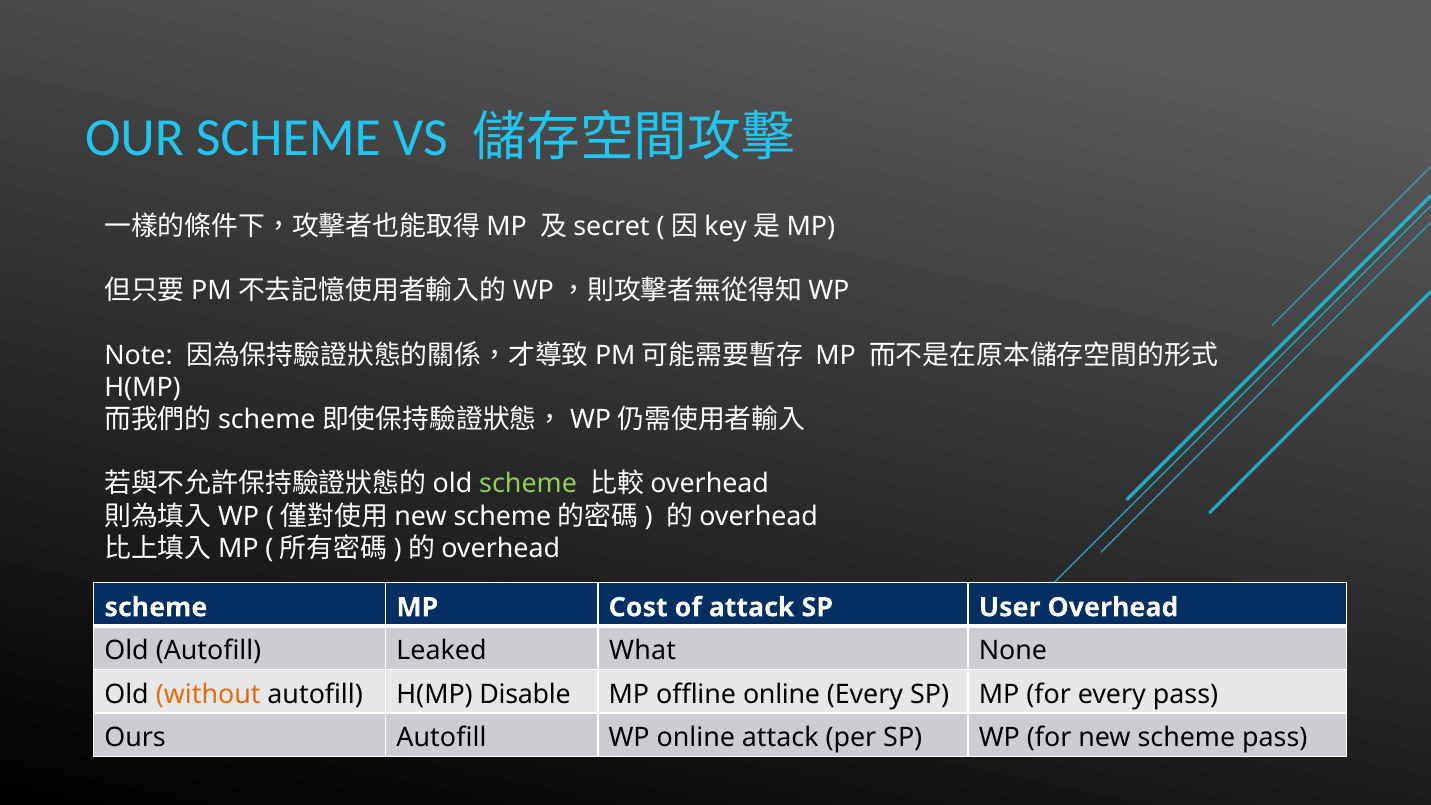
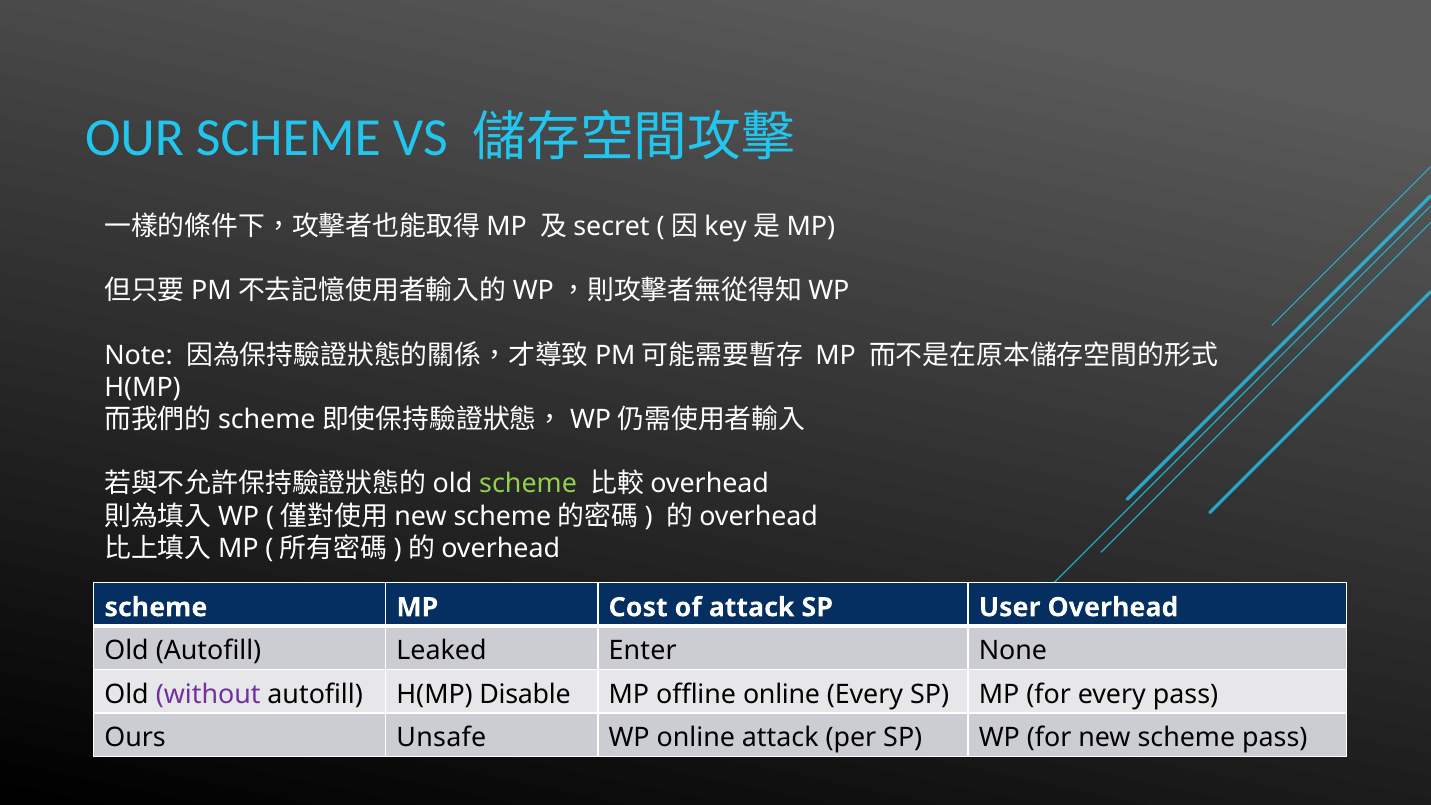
What: What -> Enter (643, 651)
without colour: orange -> purple (208, 694)
Ours Autofill: Autofill -> Unsafe (441, 738)
